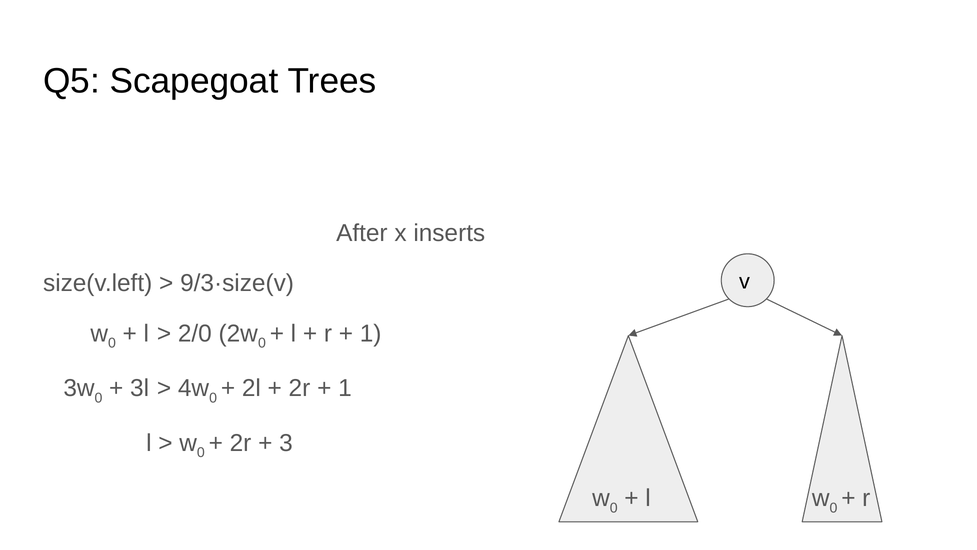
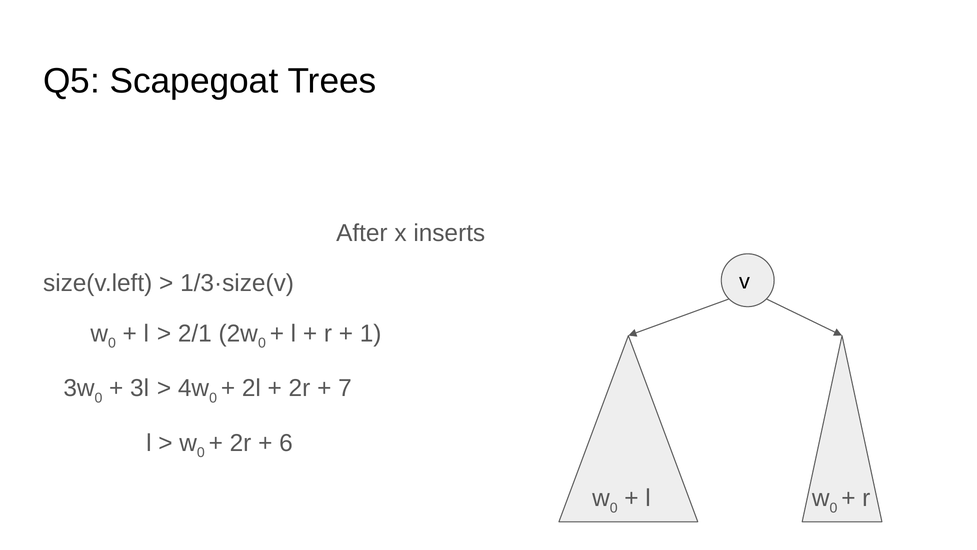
9/3·size(v: 9/3·size(v -> 1/3·size(v (237, 283)
2/0: 2/0 -> 2/1 (195, 333)
1: 1 -> 7 (345, 388)
3: 3 -> 6 (286, 443)
